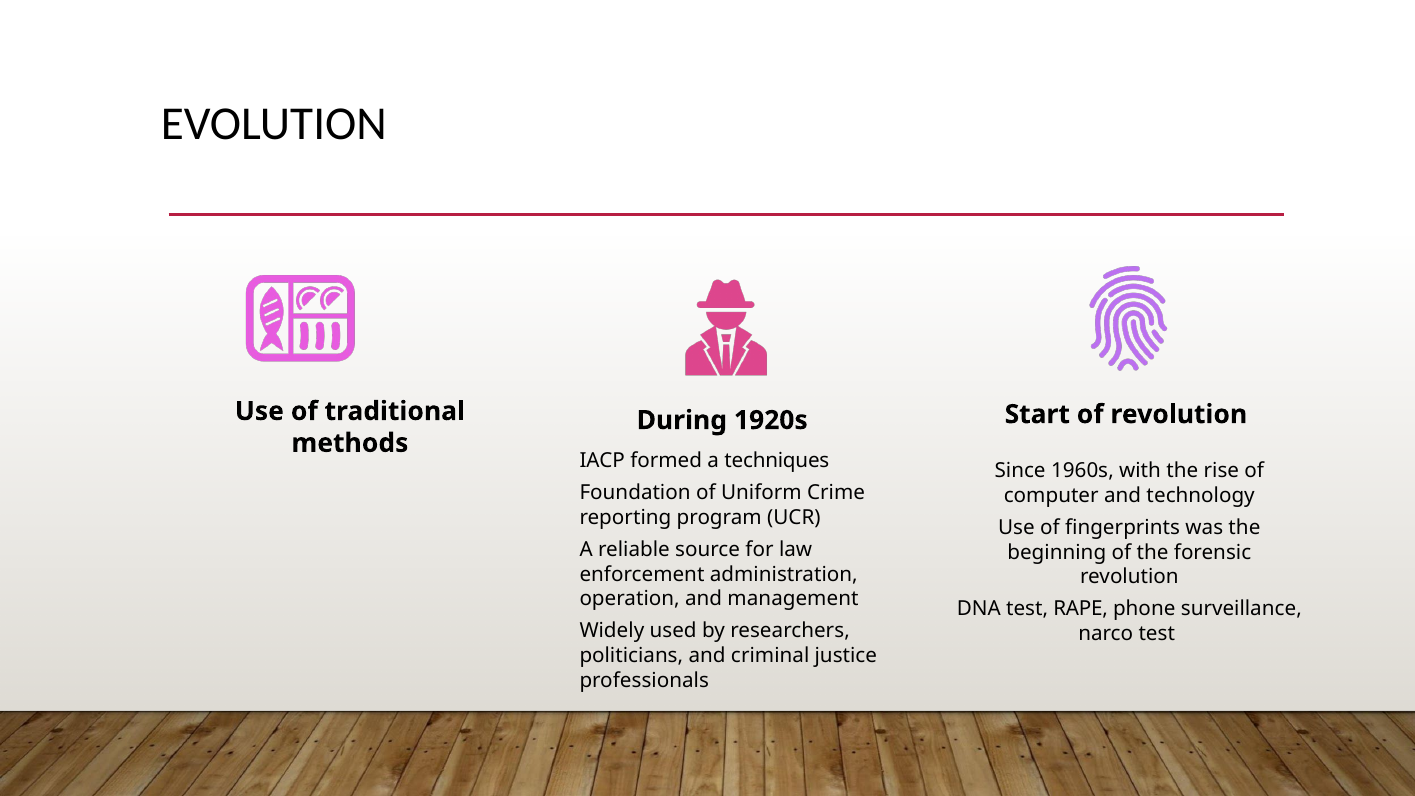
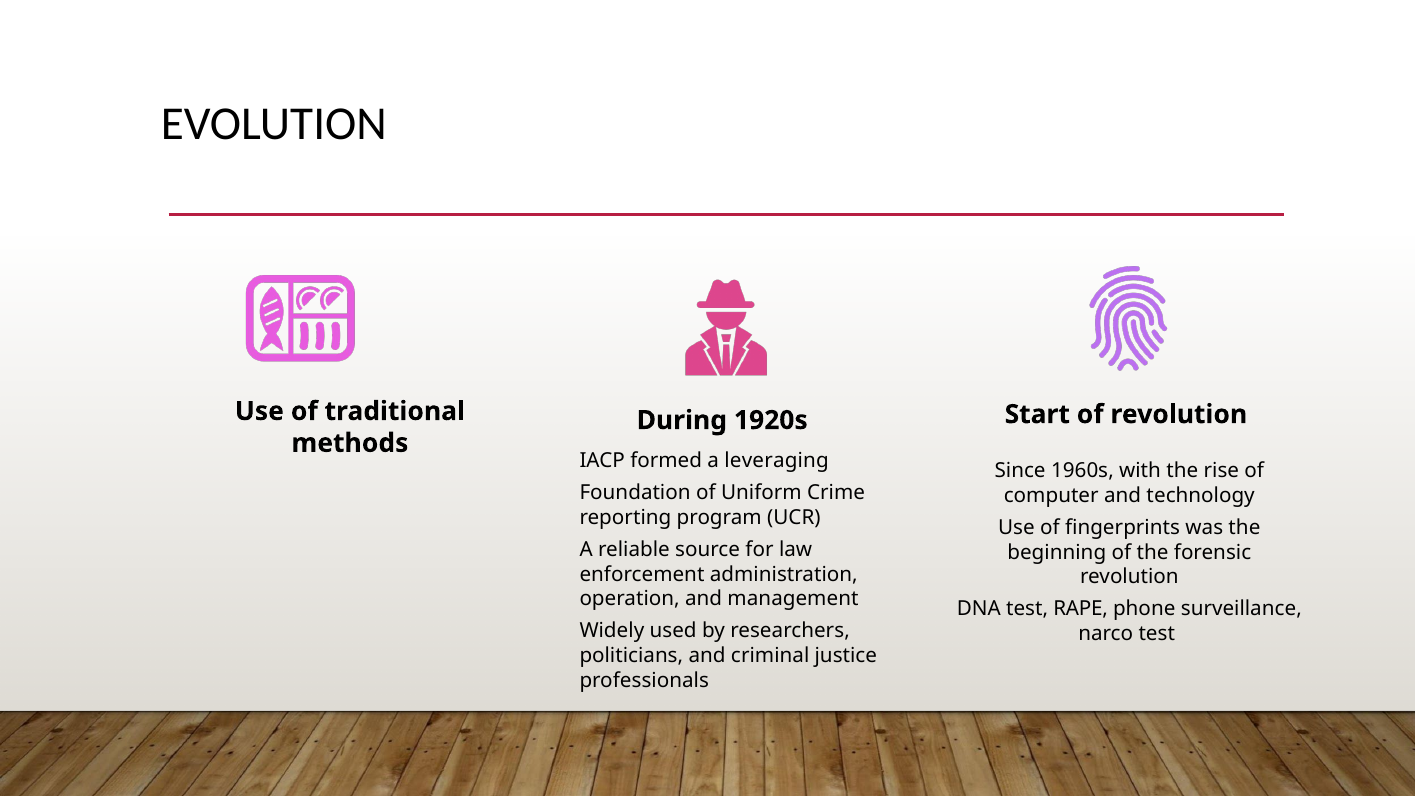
techniques: techniques -> leveraging (777, 461)
